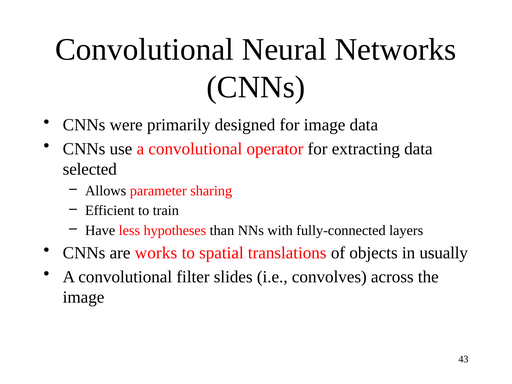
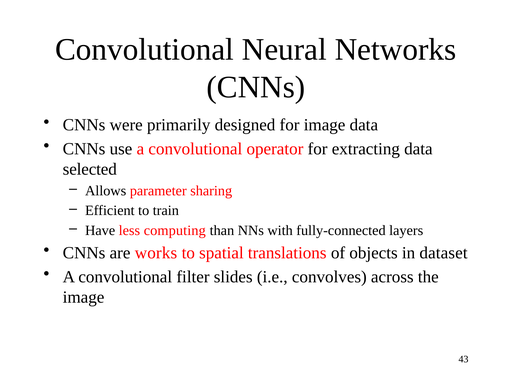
hypotheses: hypotheses -> computing (175, 231)
usually: usually -> dataset (444, 253)
